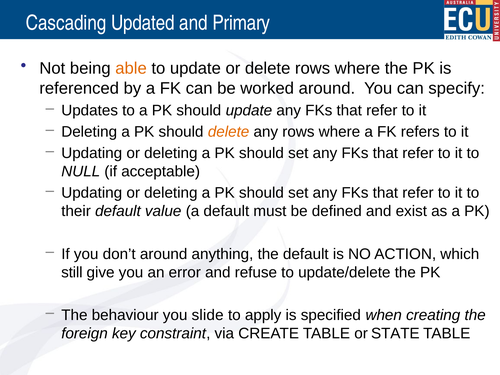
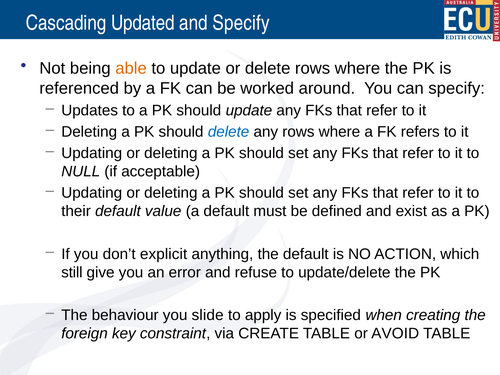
and Primary: Primary -> Specify (241, 23)
delete colour: orange -> blue (229, 132)
don’t around: around -> explicit (164, 254)
STATE: STATE -> AVOID (395, 333)
